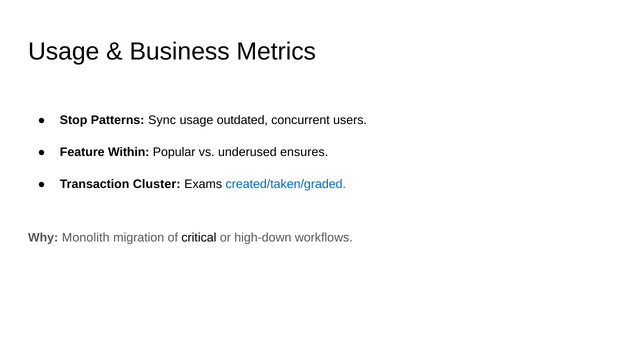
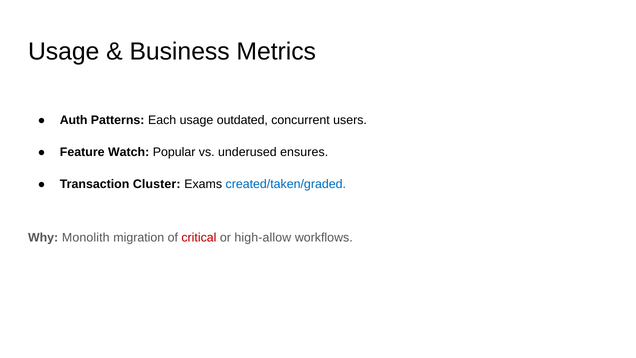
Stop: Stop -> Auth (74, 120)
Sync: Sync -> Each (162, 120)
Within: Within -> Watch (129, 152)
critical colour: black -> red (199, 237)
high-down: high-down -> high-allow (263, 237)
